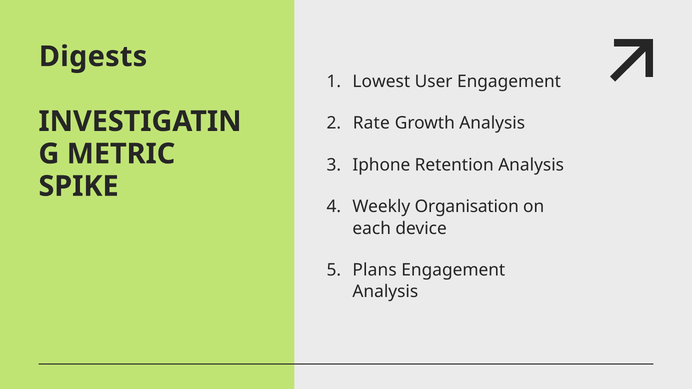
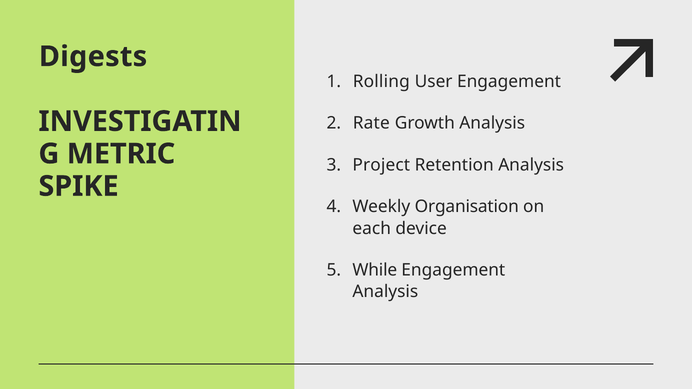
Lowest: Lowest -> Rolling (381, 81)
Iphone: Iphone -> Project (381, 165)
Plans: Plans -> While (375, 270)
